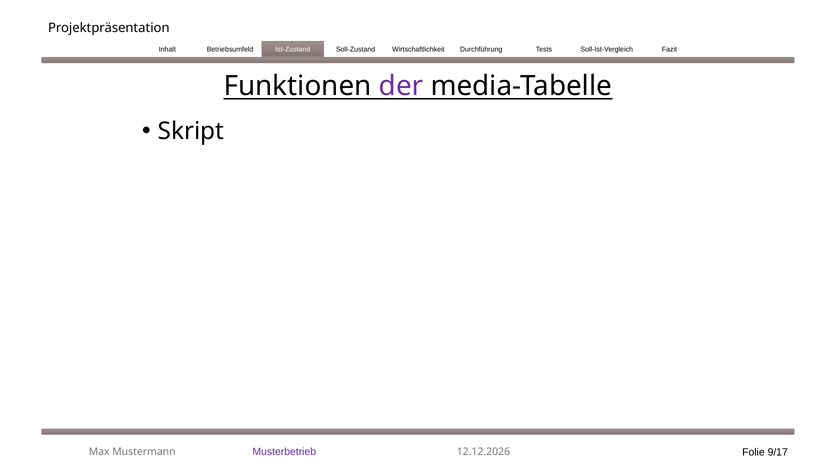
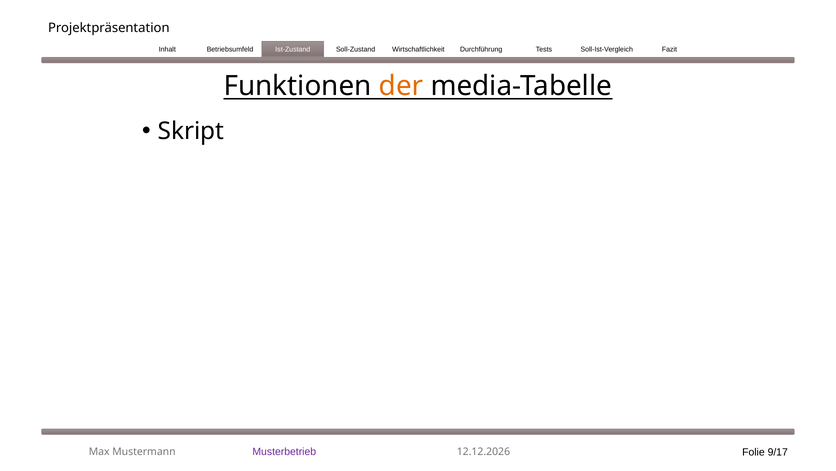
der colour: purple -> orange (401, 86)
